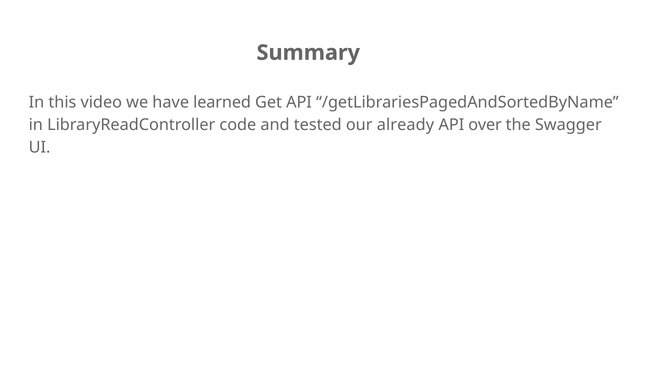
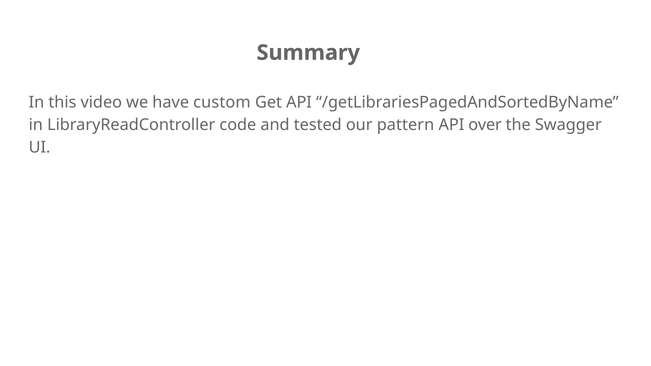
learned: learned -> custom (222, 102)
already: already -> pattern (405, 125)
